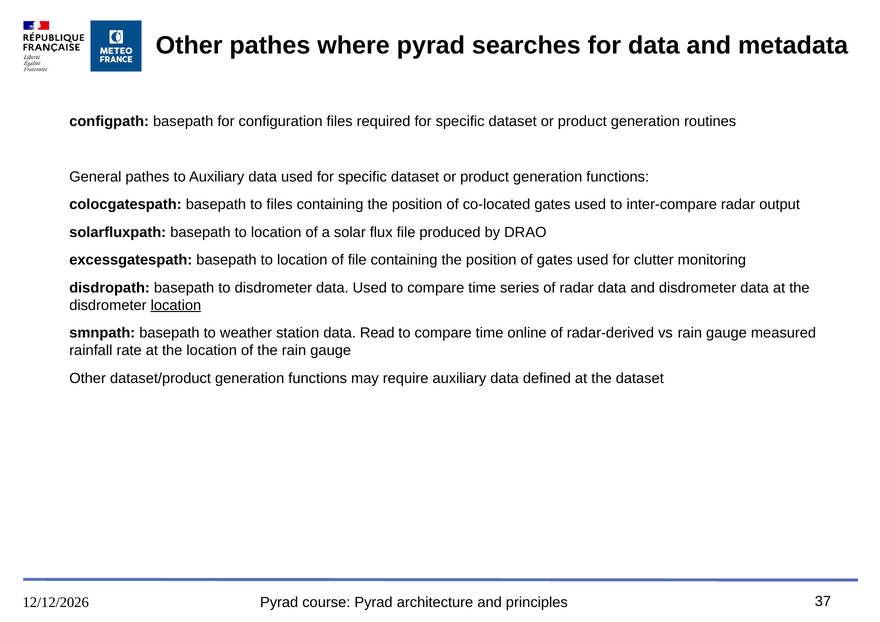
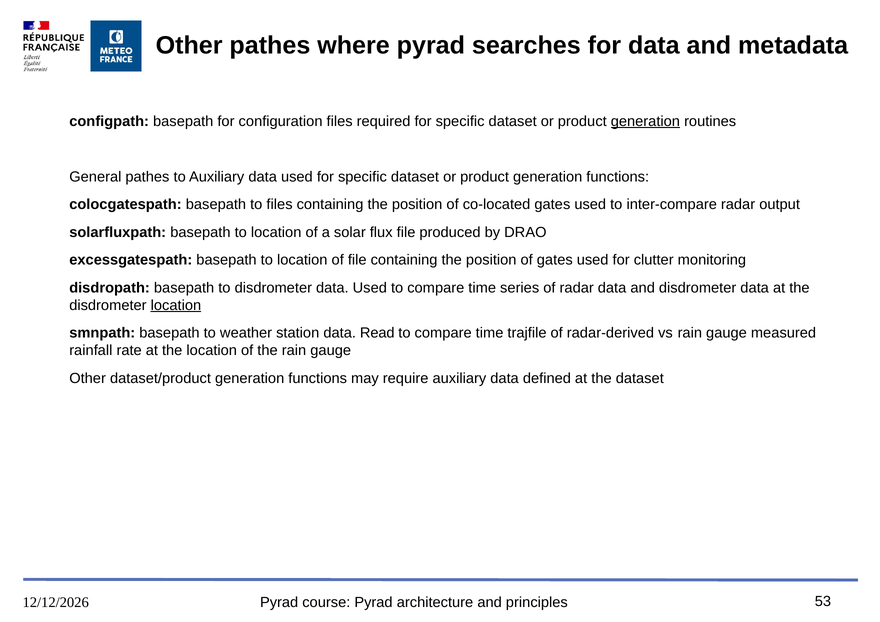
generation underline: none -> present (645, 121)
online: online -> trajfile (527, 333)
37: 37 -> 53 (823, 602)
